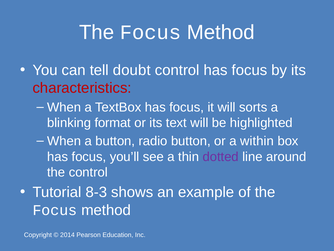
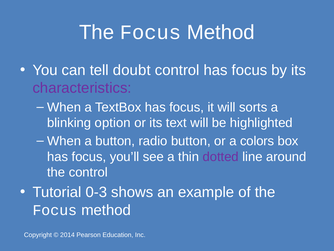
characteristics colour: red -> purple (82, 88)
format: format -> option (113, 123)
within: within -> colors (257, 141)
8-3: 8-3 -> 0-3 (96, 192)
